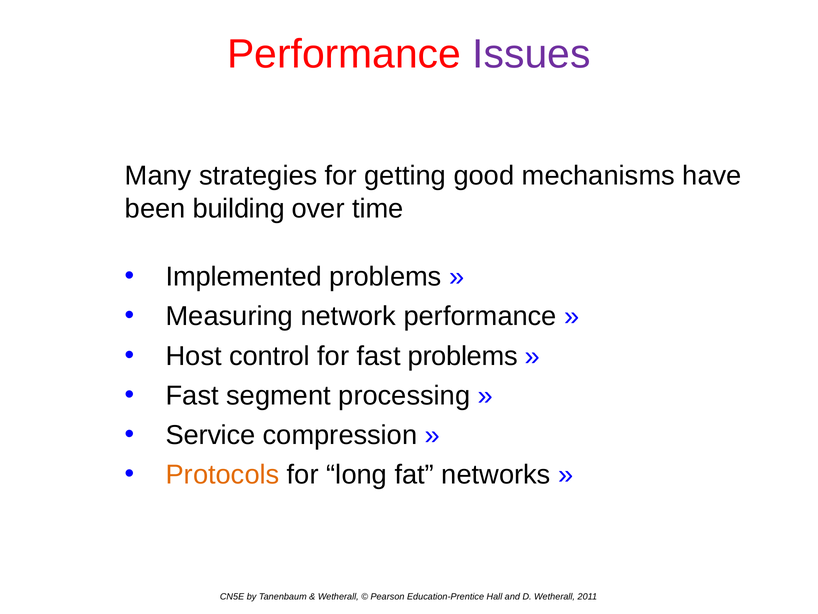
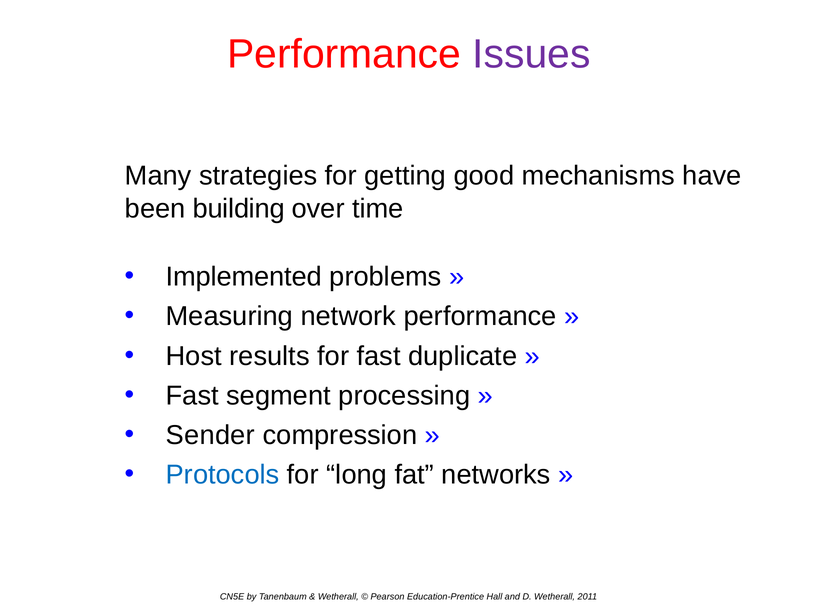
control: control -> results (270, 356)
fast problems: problems -> duplicate (463, 356)
Service: Service -> Sender (210, 435)
Protocols colour: orange -> blue (223, 474)
